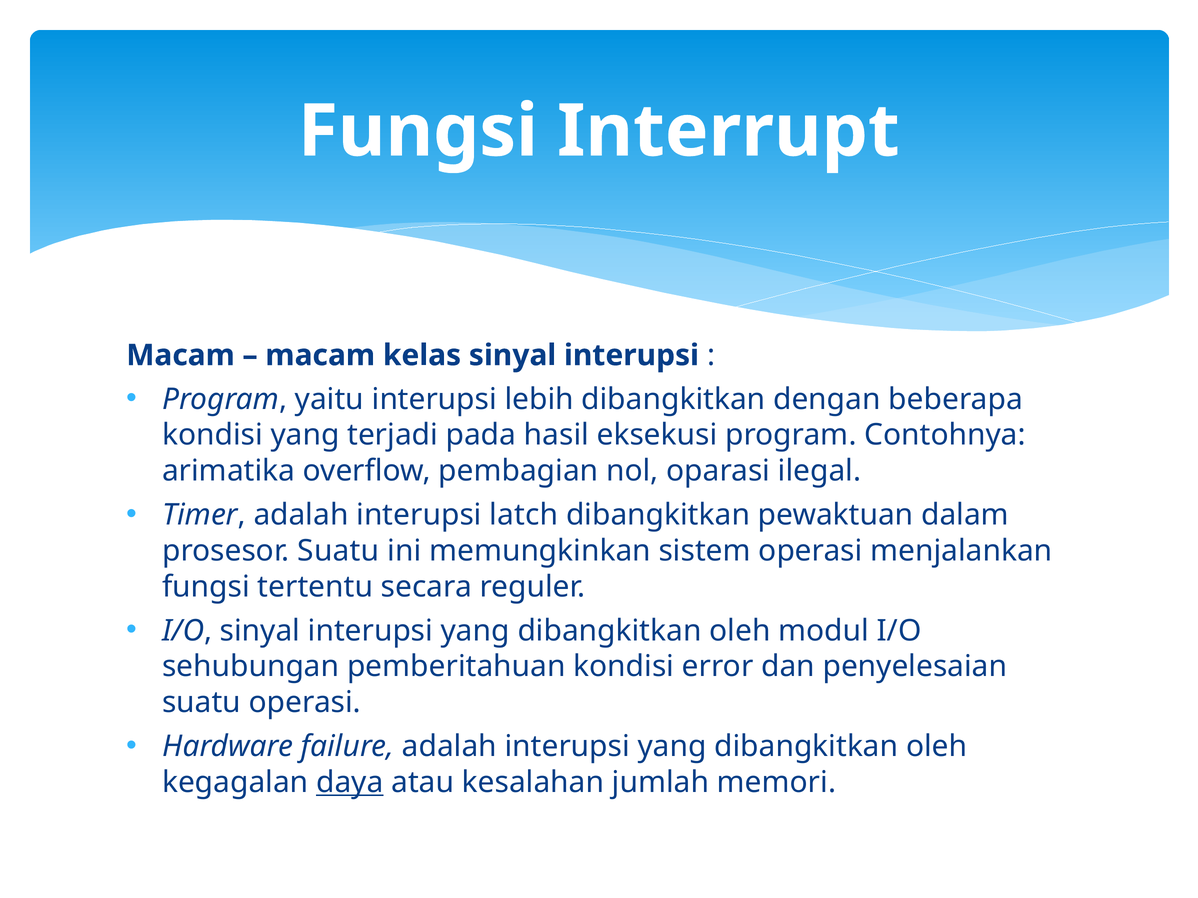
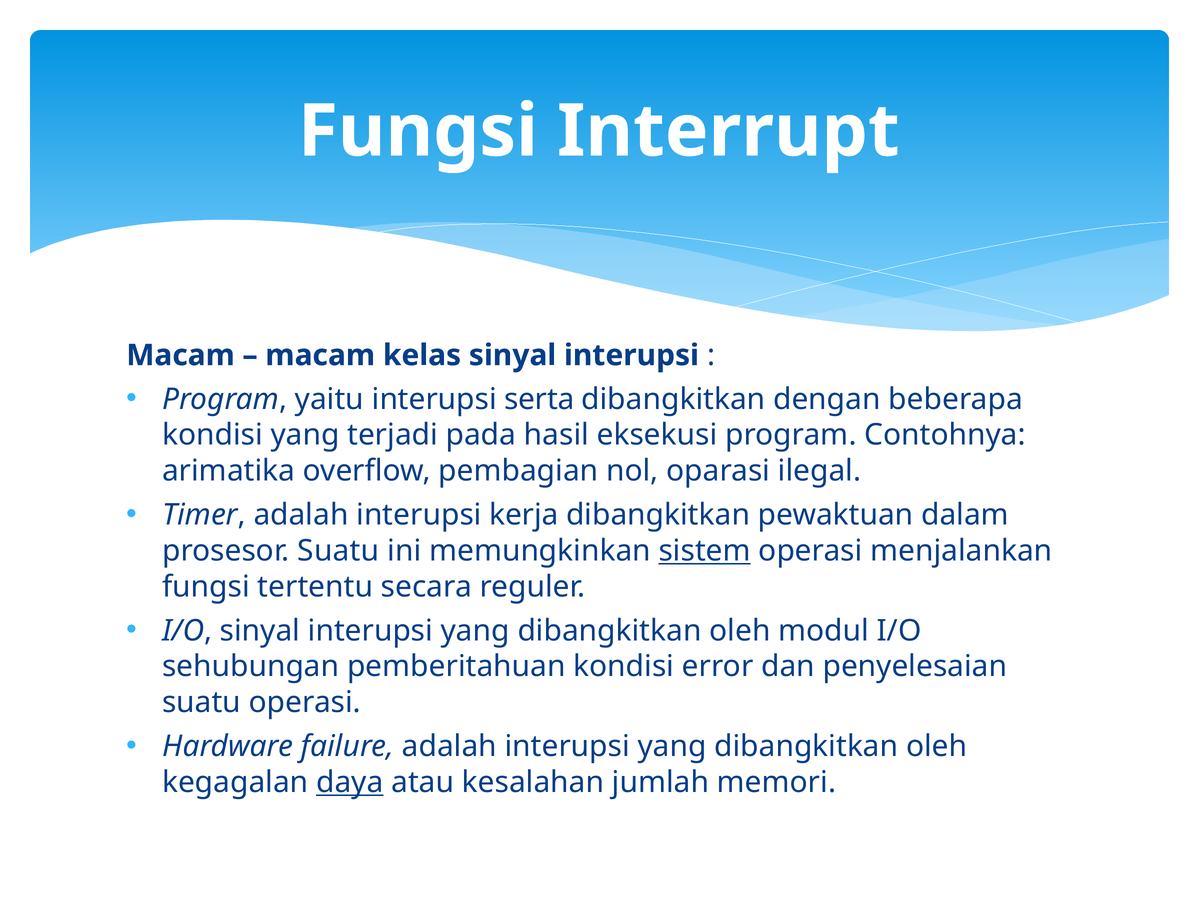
lebih: lebih -> serta (539, 399)
latch: latch -> kerja (524, 515)
sistem underline: none -> present (705, 551)
